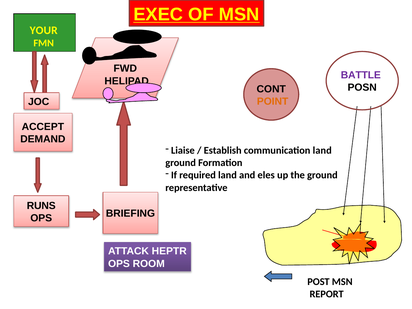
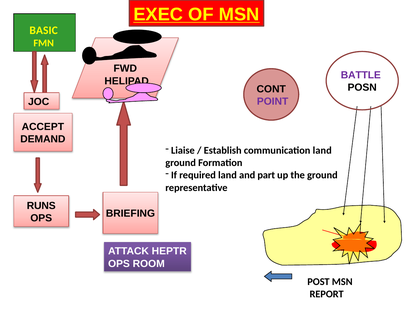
YOUR: YOUR -> BASIC (44, 30)
POINT colour: orange -> purple (273, 101)
eles: eles -> part (266, 175)
